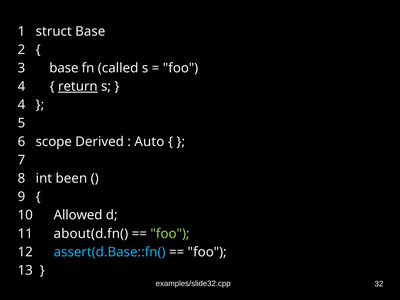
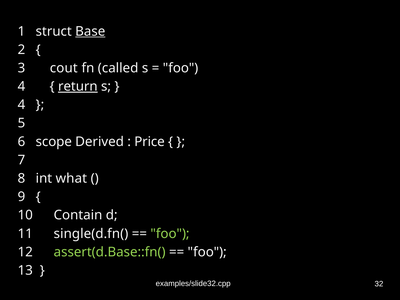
Base underline: none -> present (90, 31)
3 base: base -> cout (64, 68)
Auto: Auto -> Price (150, 142)
been: been -> what (71, 178)
Allowed: Allowed -> Contain (78, 215)
about(d.fn(: about(d.fn( -> single(d.fn( (91, 234)
assert(d.Base::fn( colour: light blue -> light green (110, 252)
